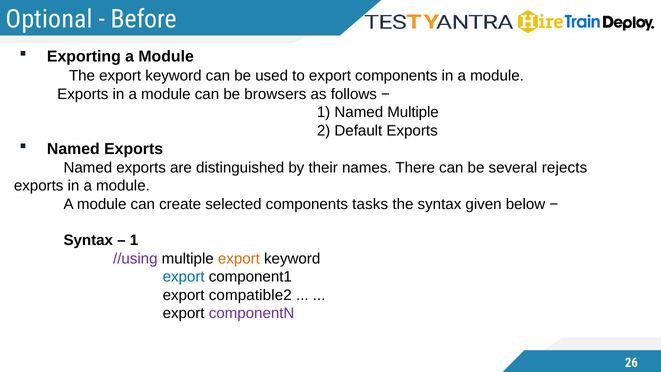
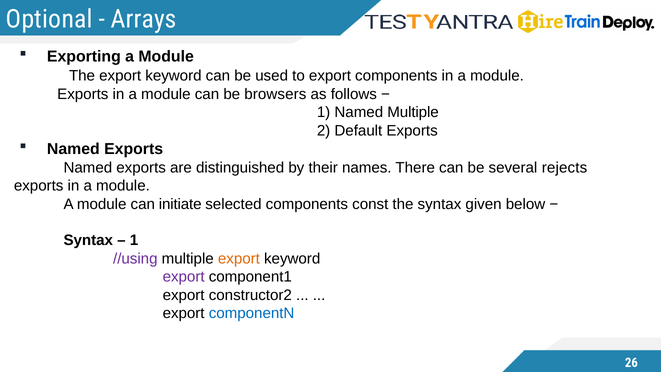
Before: Before -> Arrays (144, 19)
create: create -> initiate (180, 204)
tasks: tasks -> const (370, 204)
export colour: blue -> purple (184, 277)
compatible2: compatible2 -> constructor2 (250, 295)
componentN colour: purple -> blue (252, 313)
